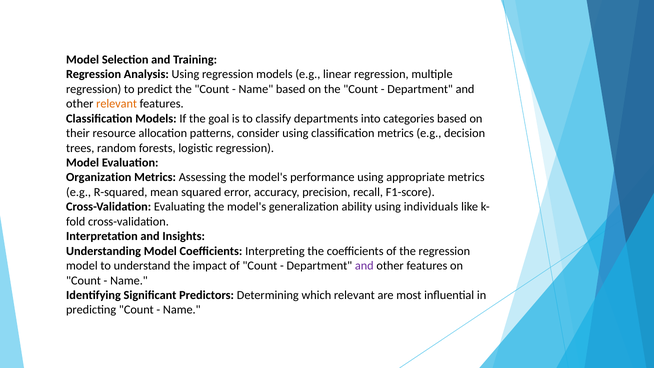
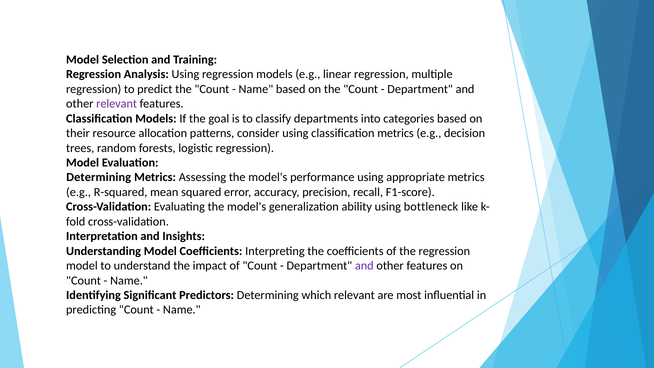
relevant colour: orange -> purple (117, 104)
Organization: Organization -> Determining (99, 177)
individuals: individuals -> bottleneck (431, 207)
